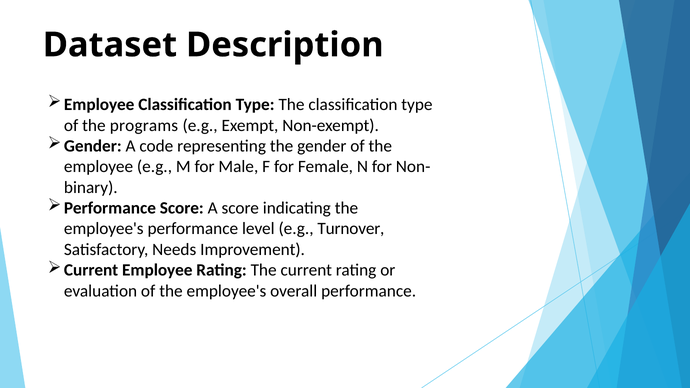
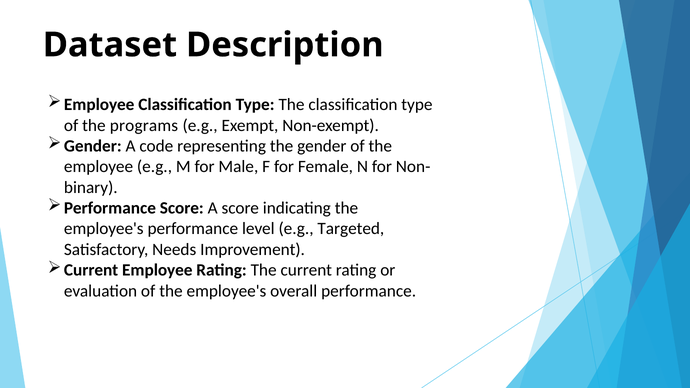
Turnover: Turnover -> Targeted (351, 229)
